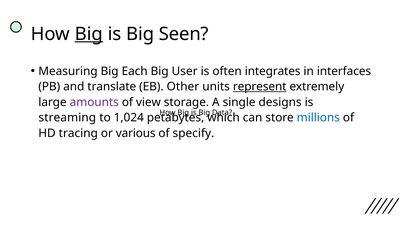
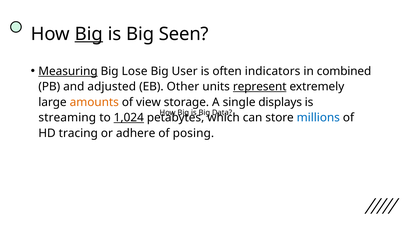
Measuring underline: none -> present (68, 71)
Each: Each -> Lose (135, 71)
integrates: integrates -> indicators (273, 71)
interfaces: interfaces -> combined (344, 71)
translate: translate -> adjusted (112, 87)
amounts colour: purple -> orange (94, 102)
designs: designs -> displays (280, 102)
1,024 underline: none -> present (129, 118)
various: various -> adhere (136, 133)
specify: specify -> posing (193, 133)
